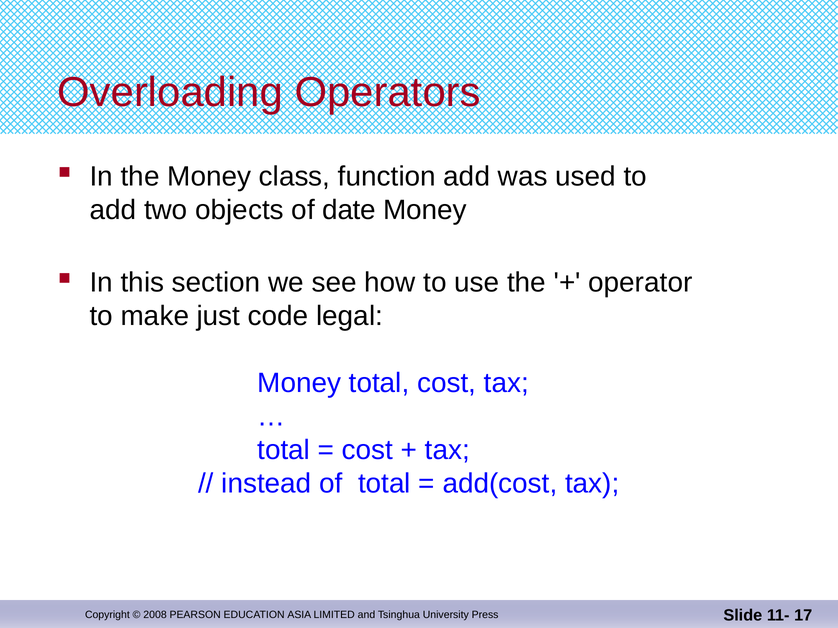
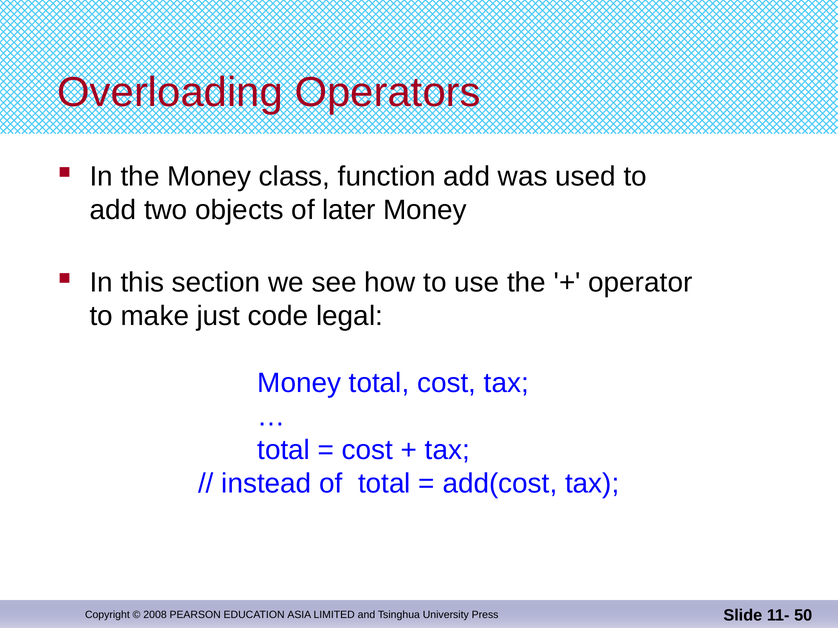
date: date -> later (349, 210)
17: 17 -> 50 (803, 616)
